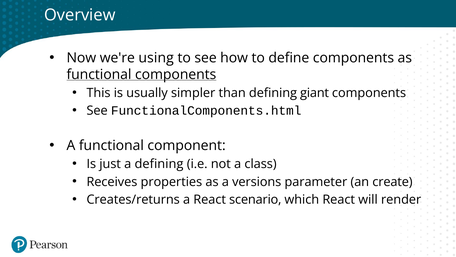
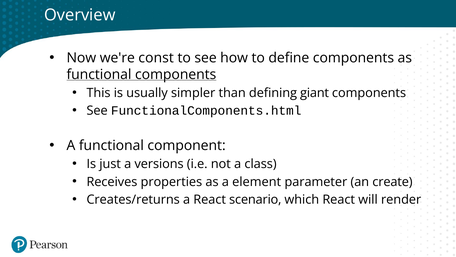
using: using -> const (156, 58)
a defining: defining -> versions (159, 164)
versions: versions -> element (257, 182)
